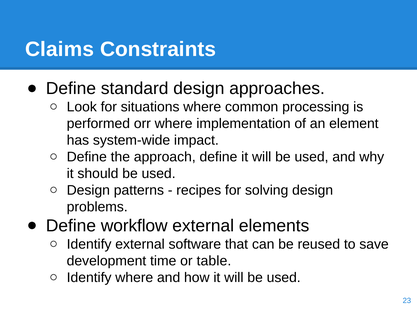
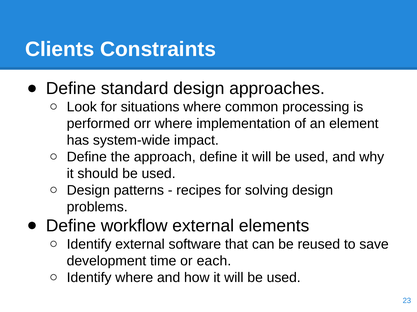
Claims: Claims -> Clients (60, 49)
table: table -> each (214, 262)
